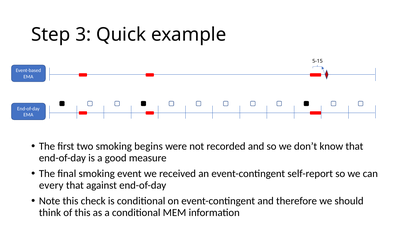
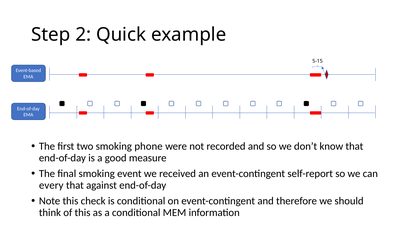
3: 3 -> 2 (83, 34)
begins: begins -> phone (149, 146)
